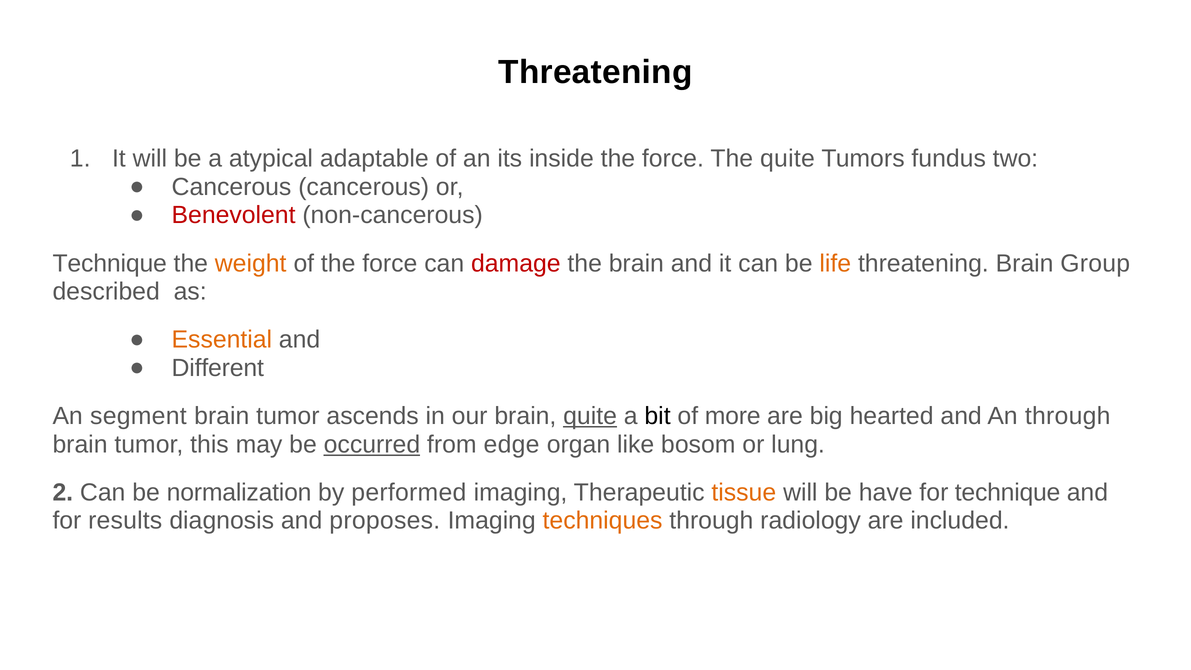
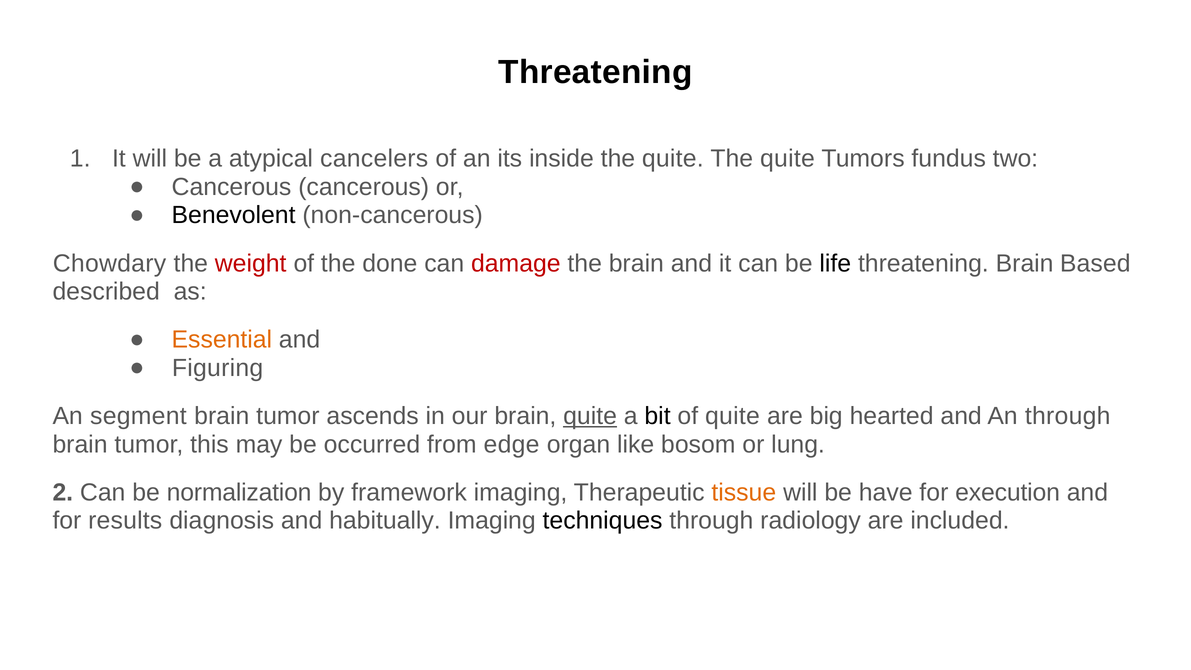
adaptable: adaptable -> cancelers (374, 159)
inside the force: force -> quite (673, 159)
Benevolent colour: red -> black (234, 215)
Technique: Technique -> Chowdary (110, 263)
weight colour: orange -> red (251, 263)
of the force: force -> done (390, 263)
life colour: orange -> black (835, 263)
Group: Group -> Based (1095, 263)
Different: Different -> Figuring (218, 368)
of more: more -> quite (732, 416)
occurred underline: present -> none (372, 444)
performed: performed -> framework (409, 493)
for technique: technique -> execution (1008, 493)
proposes: proposes -> habitually (385, 521)
techniques colour: orange -> black (603, 521)
